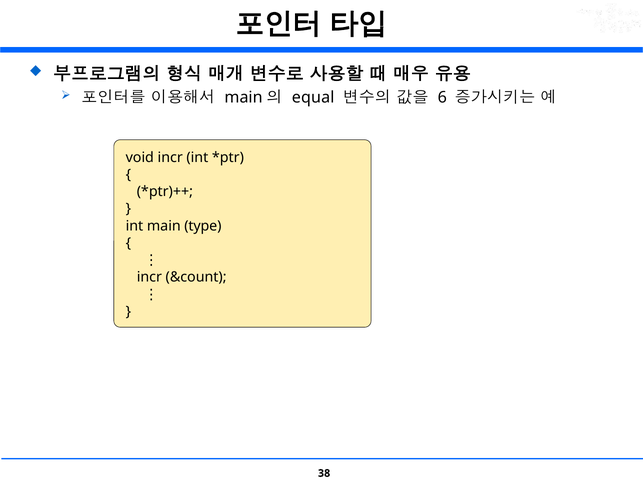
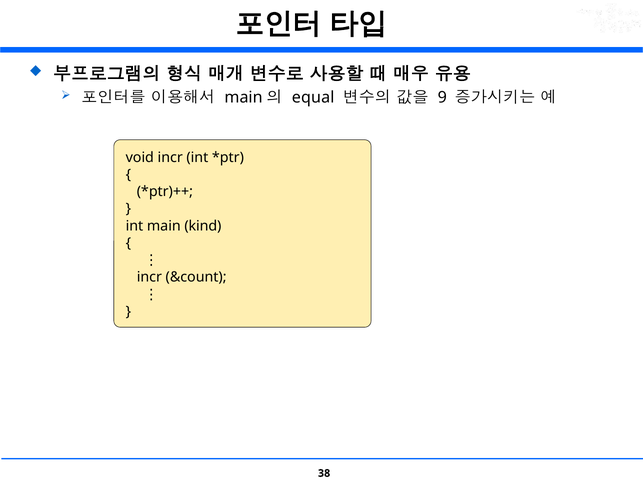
6: 6 -> 9 (442, 97)
type: type -> kind (203, 226)
